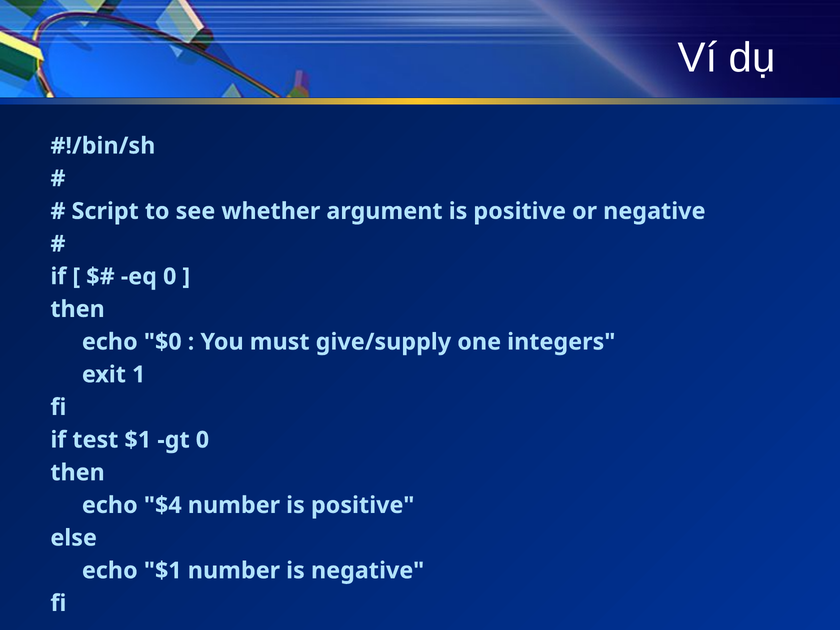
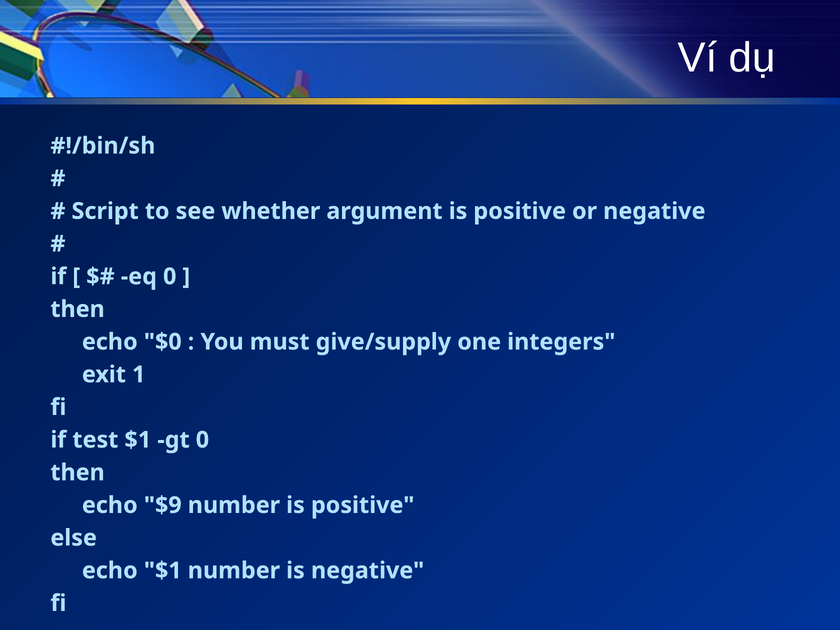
$4: $4 -> $9 (163, 505)
